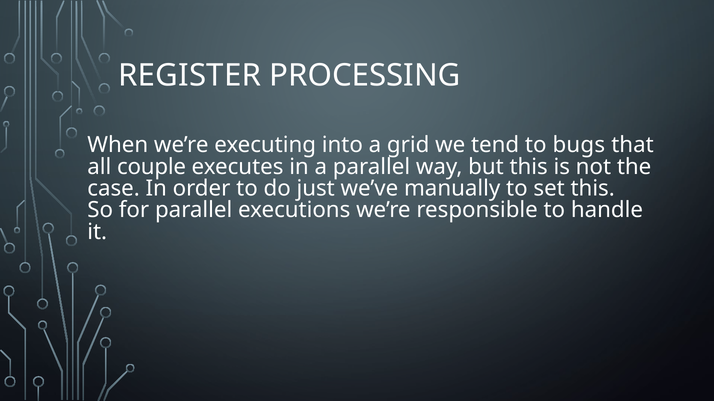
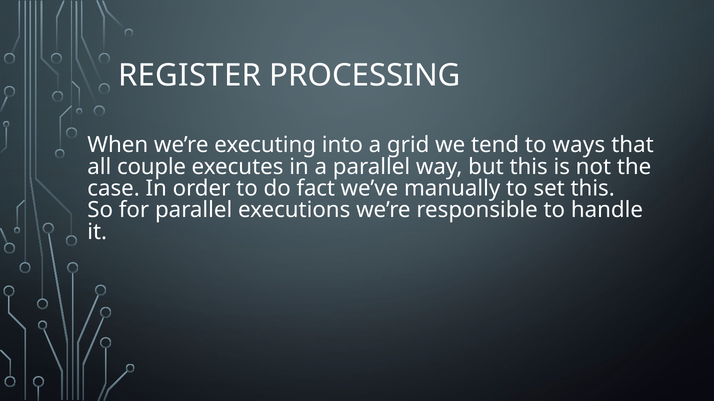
bugs: bugs -> ways (579, 145)
just: just -> fact (316, 189)
